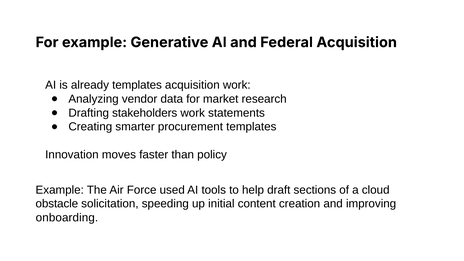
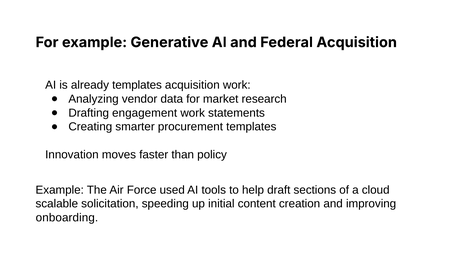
stakeholders: stakeholders -> engagement (145, 113)
obstacle: obstacle -> scalable (57, 204)
